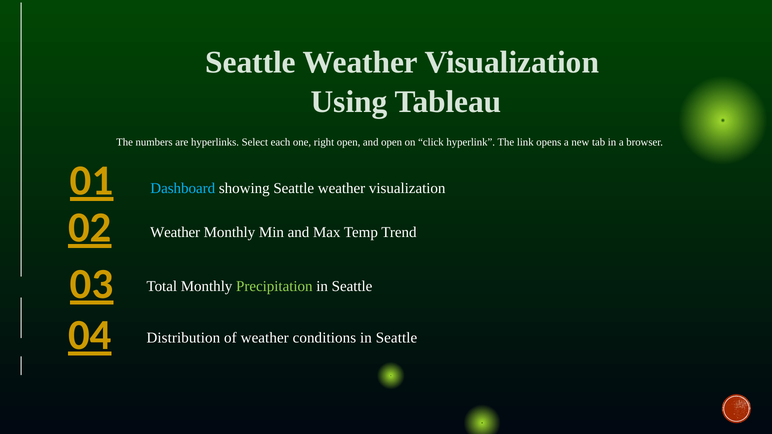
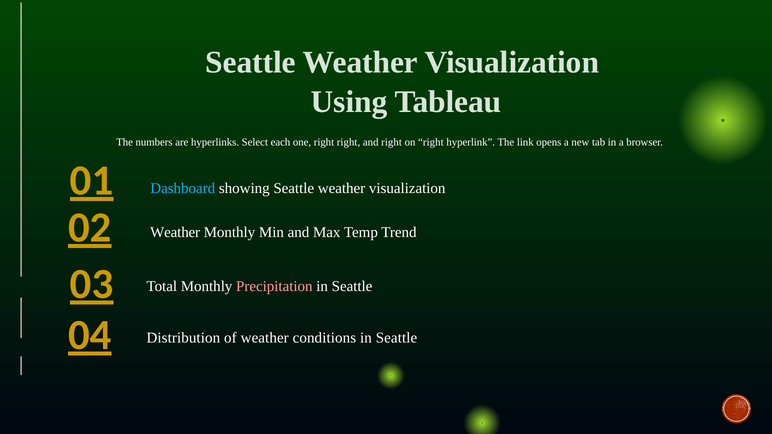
right open: open -> right (349, 142)
and open: open -> right (392, 142)
on click: click -> right (431, 142)
Precipitation colour: light green -> pink (274, 286)
